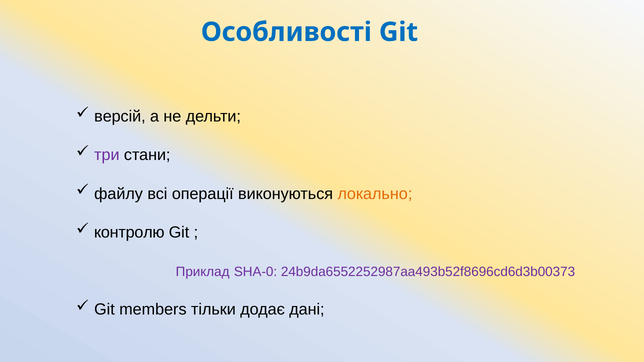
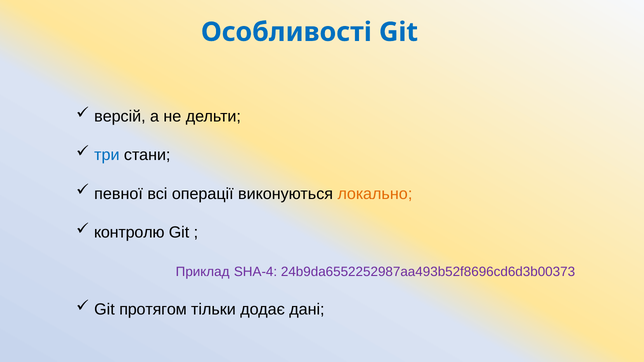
три colour: purple -> blue (107, 155)
файлу: файлу -> певної (119, 194)
SHA-0: SHA-0 -> SHA-4 (256, 272)
members: members -> протягом (153, 310)
